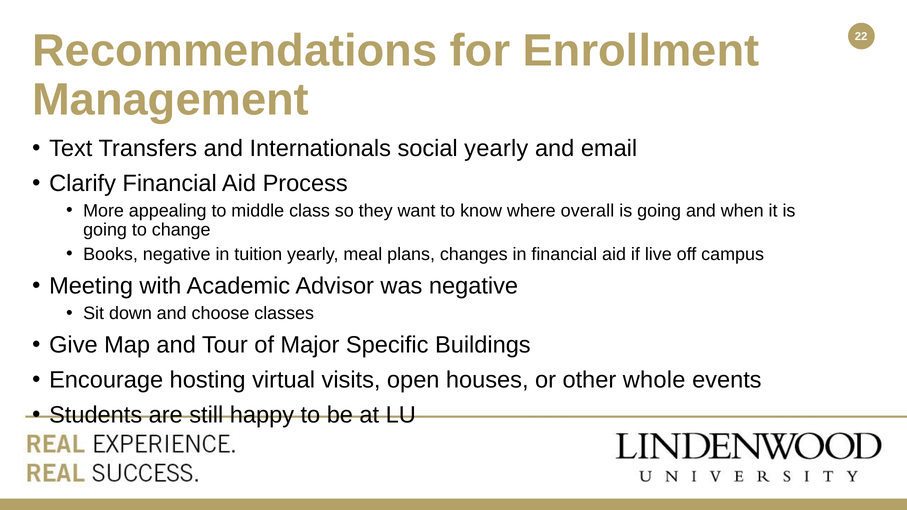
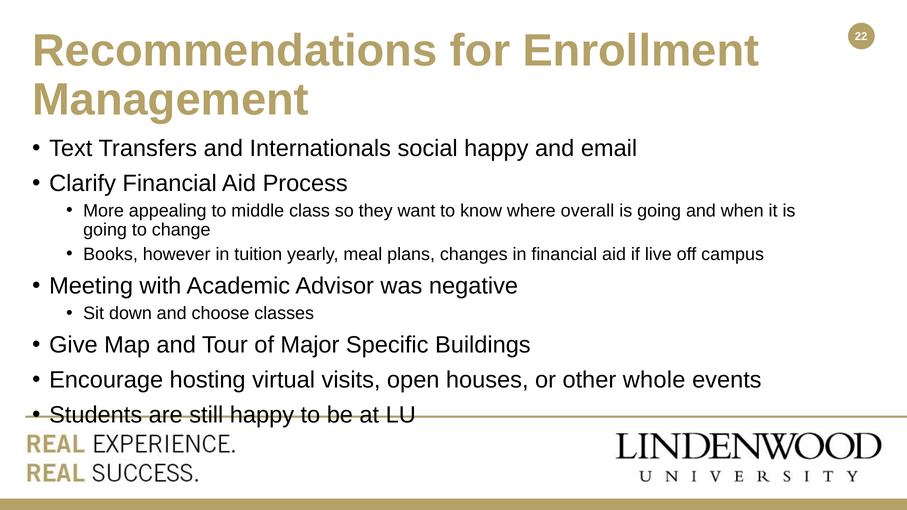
social yearly: yearly -> happy (496, 149)
Books negative: negative -> however (177, 254)
